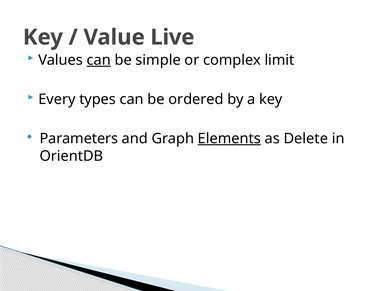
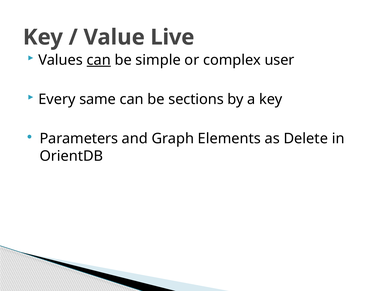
limit: limit -> user (279, 60)
types: types -> same (98, 99)
ordered: ordered -> sections (196, 99)
Elements underline: present -> none (229, 139)
